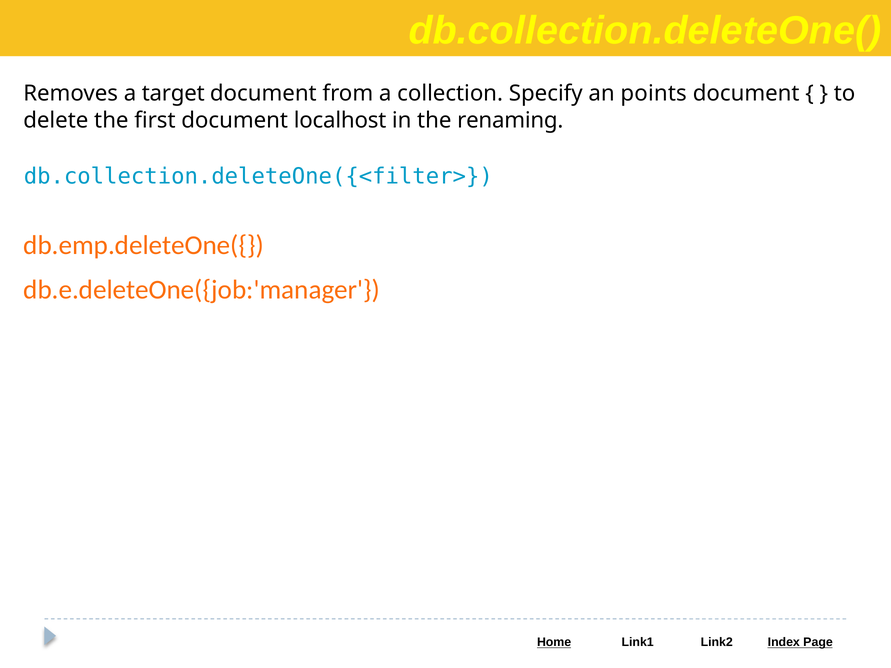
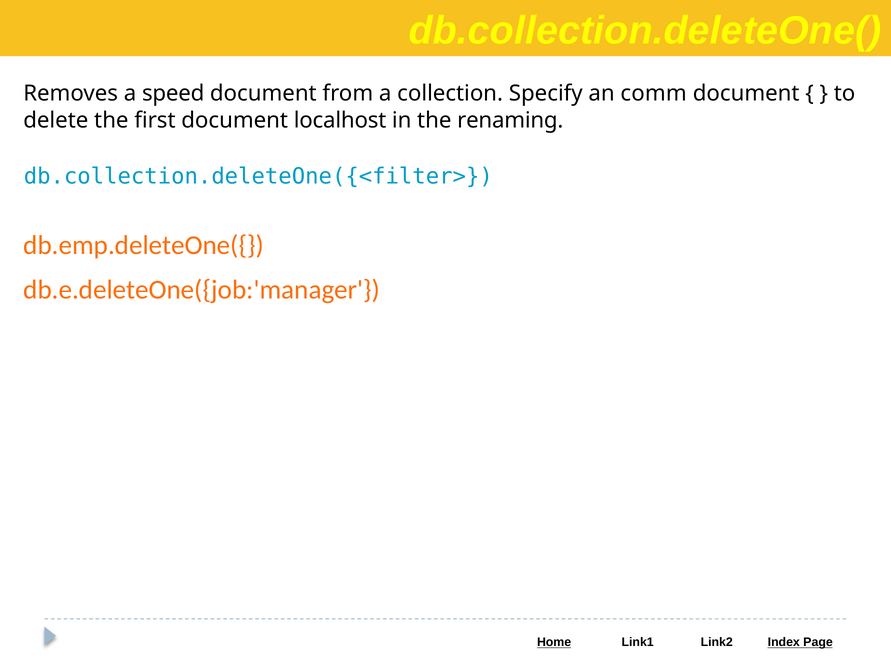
target: target -> speed (173, 94)
points: points -> comm (654, 94)
